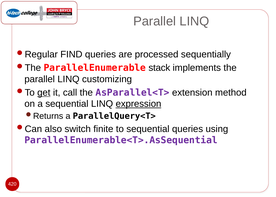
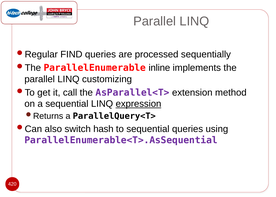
stack: stack -> inline (159, 68)
get underline: present -> none (44, 93)
finite: finite -> hash (103, 129)
